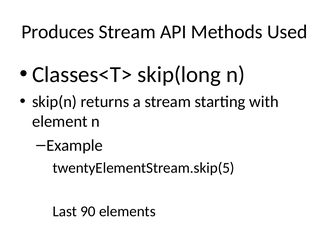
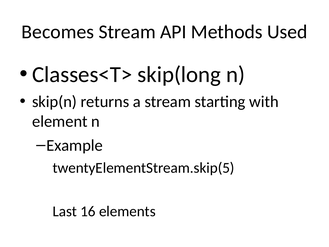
Produces: Produces -> Becomes (58, 32)
90: 90 -> 16 (88, 211)
